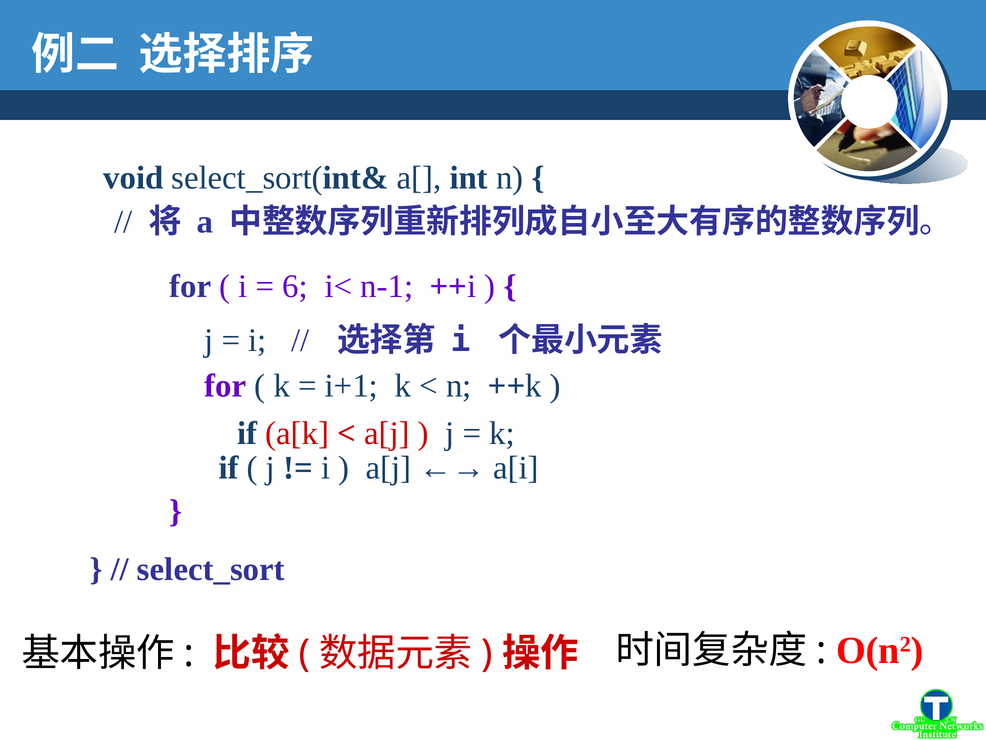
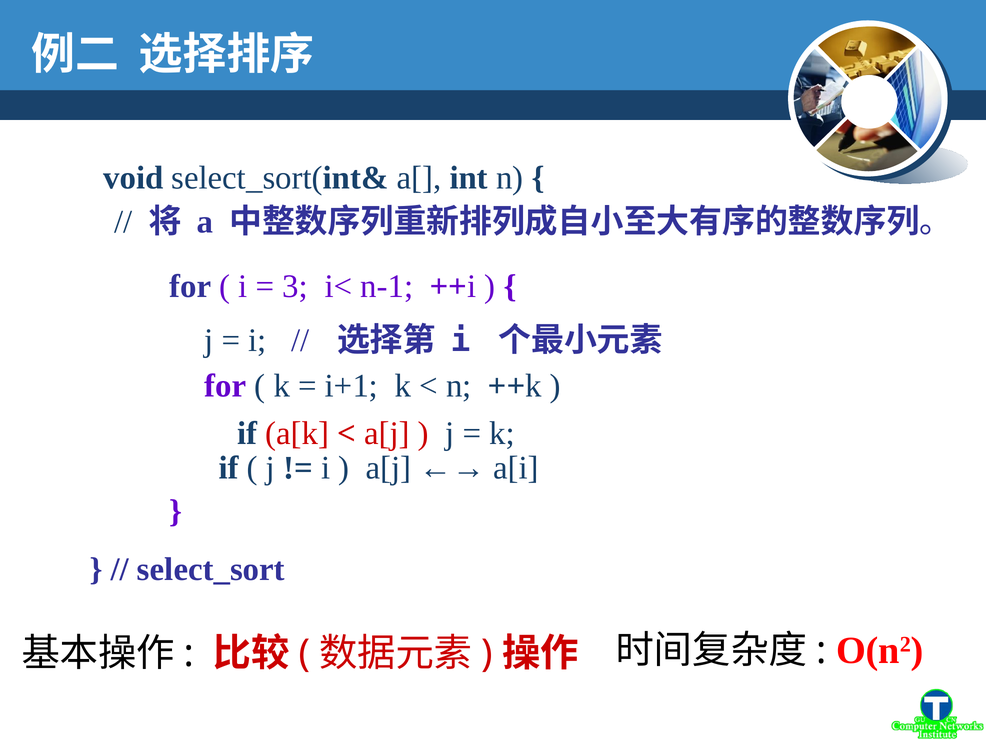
6: 6 -> 3 (295, 286)
